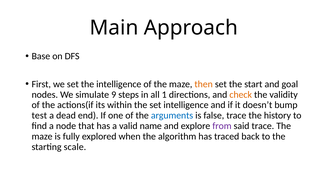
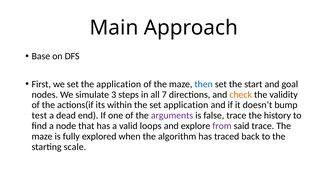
the intelligence: intelligence -> application (119, 84)
then colour: orange -> blue (204, 84)
9: 9 -> 3 (114, 95)
1: 1 -> 7 (164, 95)
set intelligence: intelligence -> application (186, 105)
arguments colour: blue -> purple (172, 116)
name: name -> loops (151, 126)
